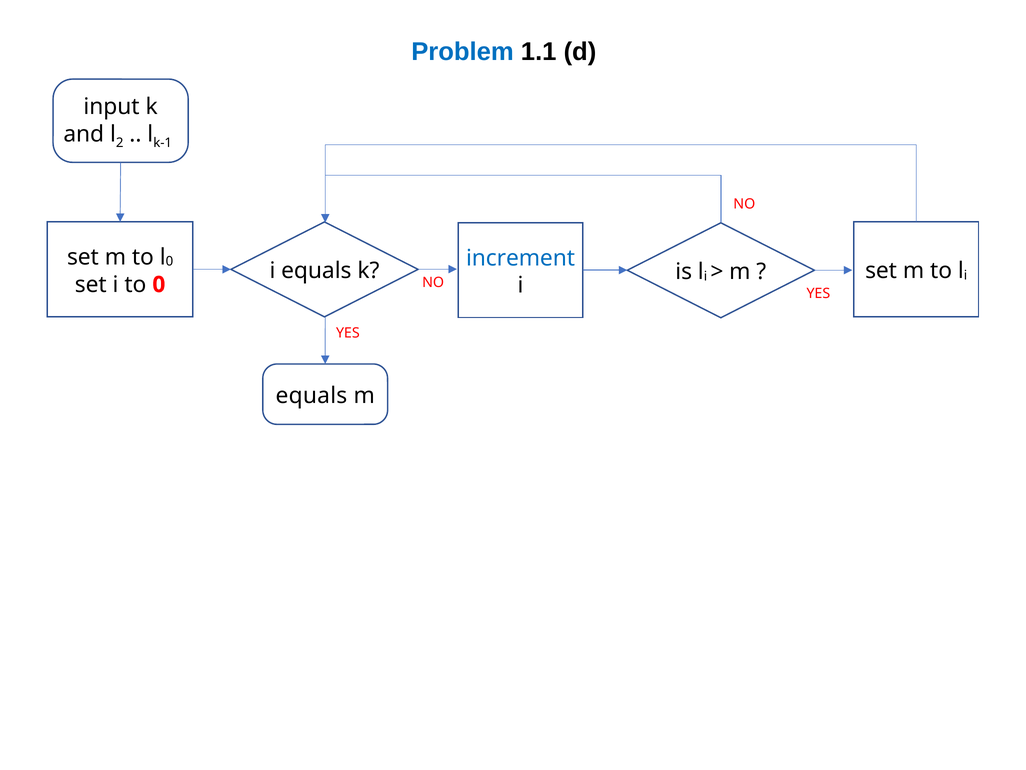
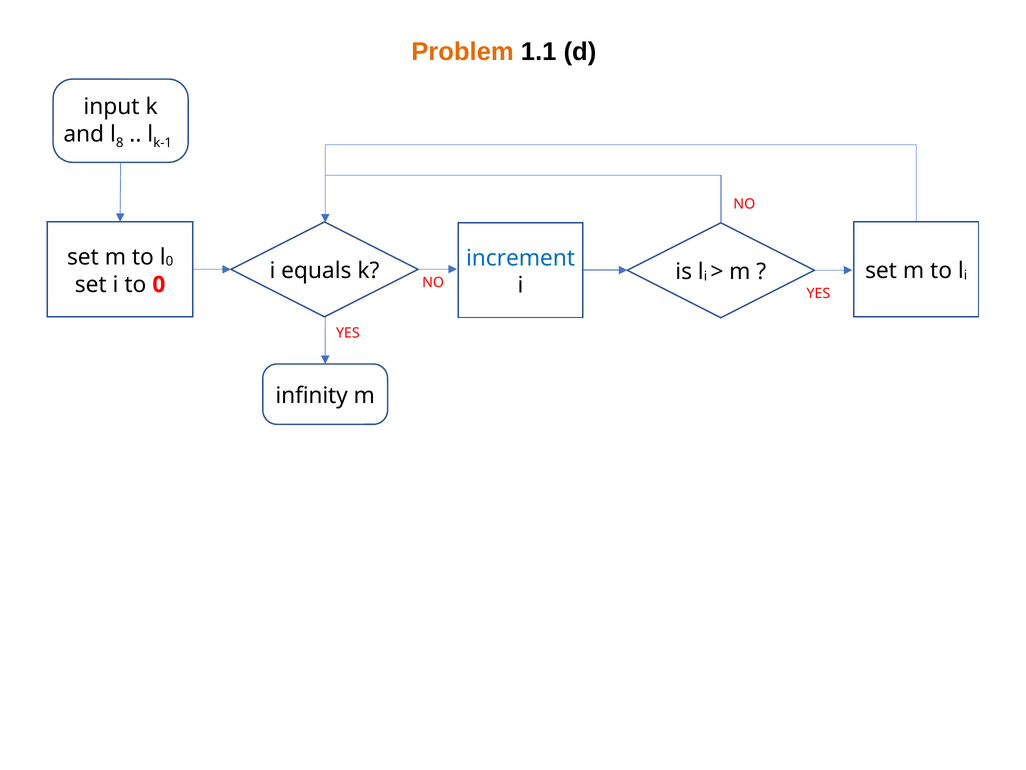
Problem colour: blue -> orange (463, 52)
2: 2 -> 8 (120, 143)
equals: equals -> infinity (312, 395)
